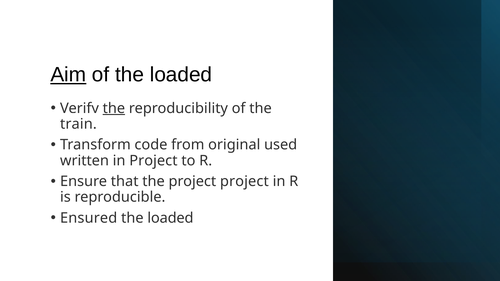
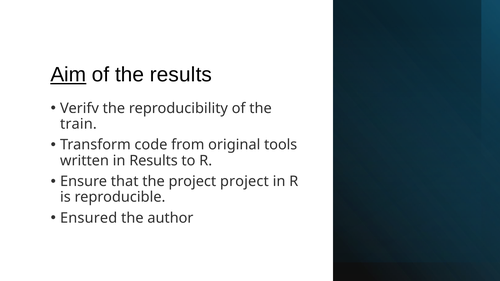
of the loaded: loaded -> results (181, 75)
the underline: present -> none (114, 108)
used: used -> tools (281, 145)
in Project: Project -> Results (154, 161)
loaded: loaded -> author (170, 218)
